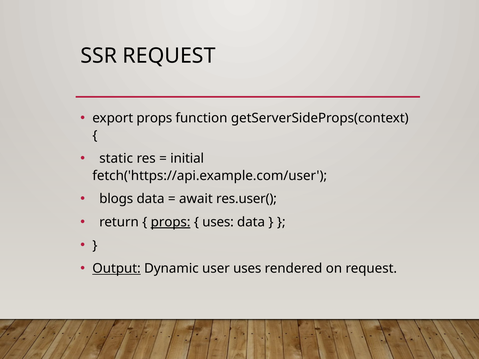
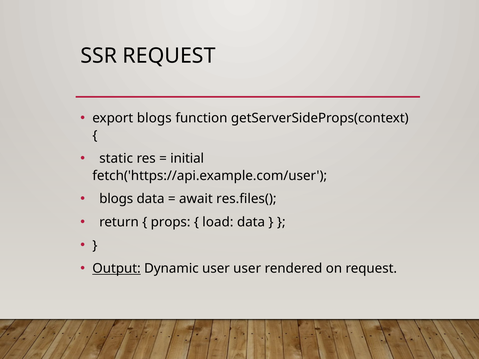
export props: props -> blogs (154, 118)
res.user(: res.user( -> res.files( (246, 199)
props underline: present -> none (171, 222)
uses: uses -> load (218, 222)
user uses: uses -> user (247, 269)
